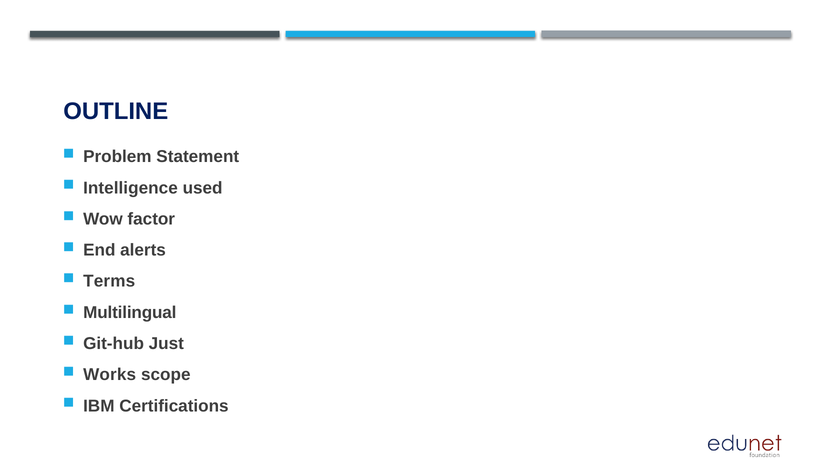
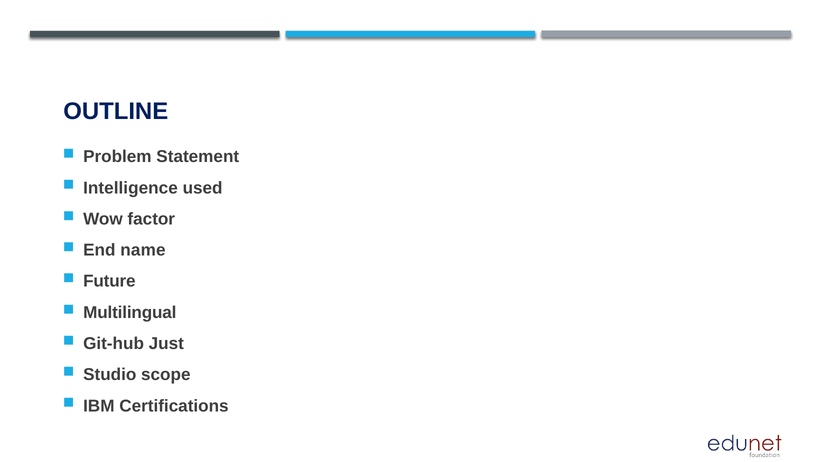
alerts: alerts -> name (143, 250)
Terms: Terms -> Future (109, 281)
Works: Works -> Studio (110, 375)
